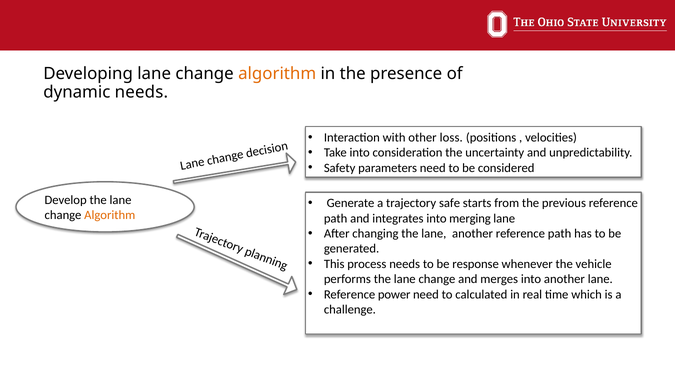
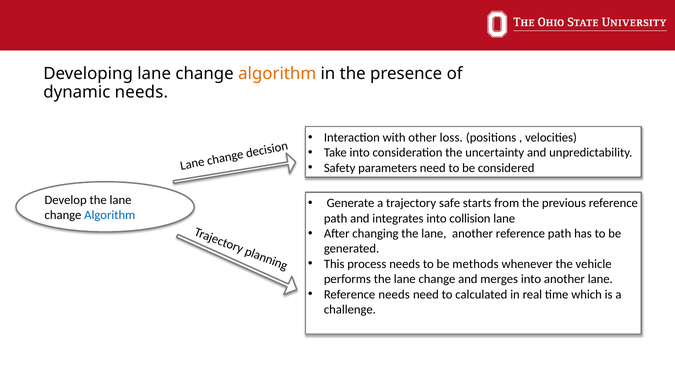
Algorithm colour: orange -> blue (110, 215)
merging: merging -> collision (470, 218)
response: response -> methods (475, 264)
Reference power: power -> needs (394, 294)
